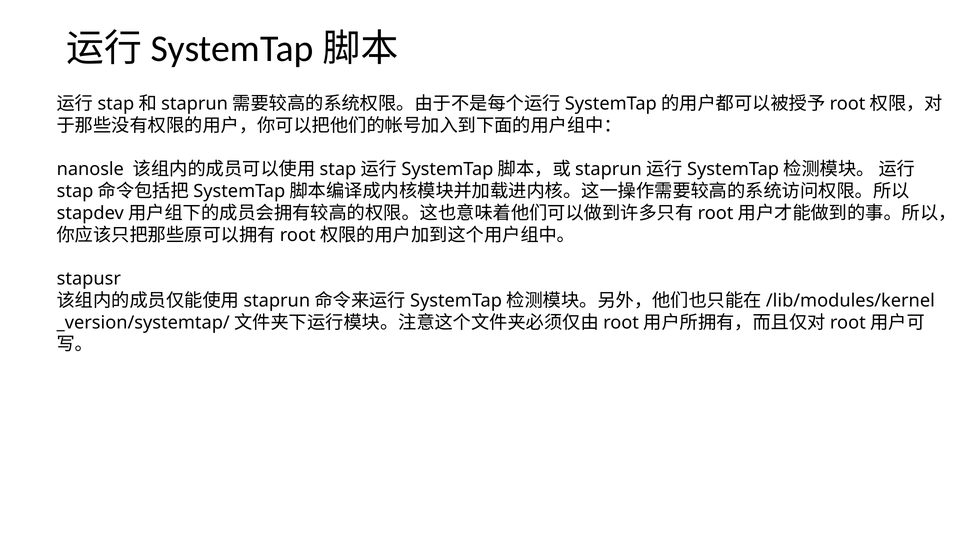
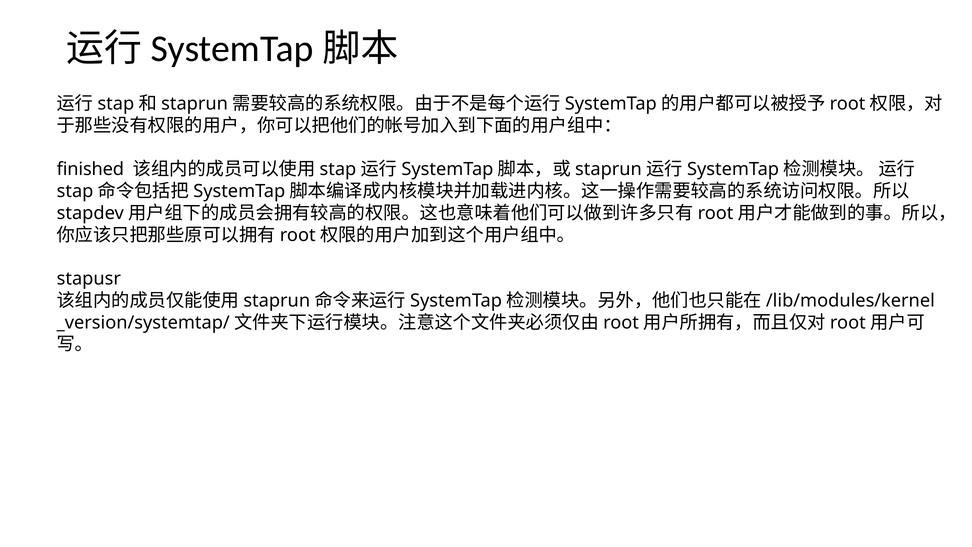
nanosle: nanosle -> finished (90, 169)
